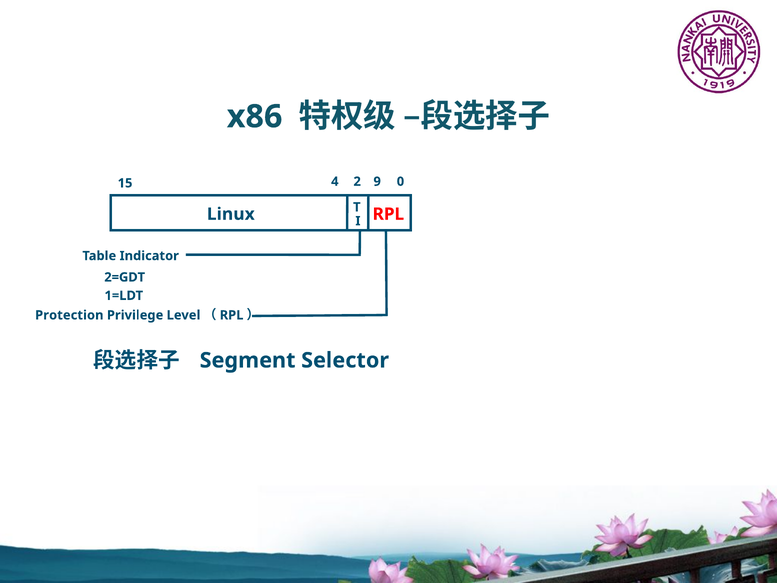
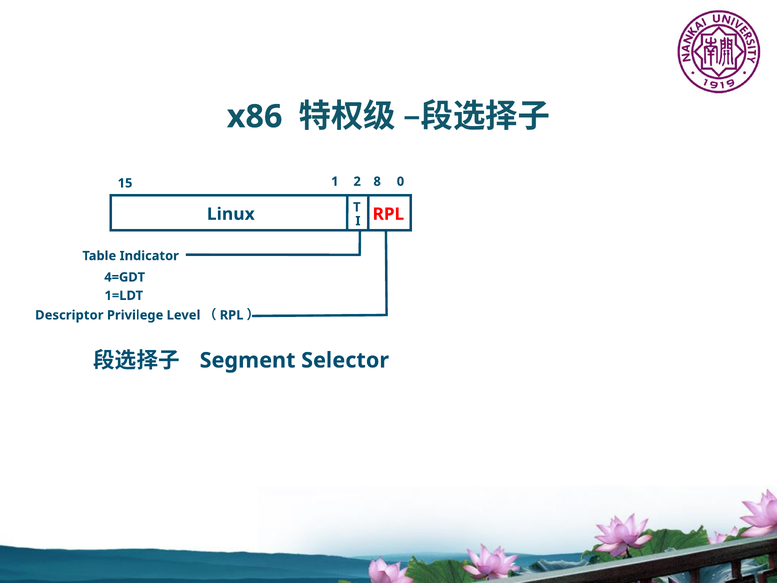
4: 4 -> 1 (335, 181)
9: 9 -> 8 (377, 181)
2=GDT: 2=GDT -> 4=GDT (125, 277)
Protection: Protection -> Descriptor (69, 315)
